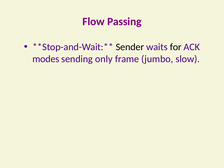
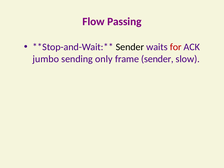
for colour: black -> red (176, 47)
modes: modes -> jumbo (46, 59)
frame jumbo: jumbo -> sender (157, 59)
